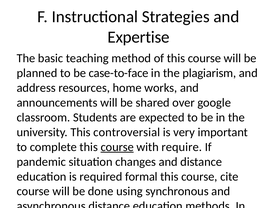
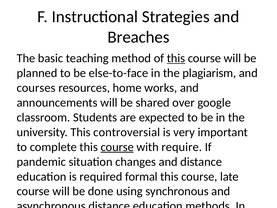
Expertise: Expertise -> Breaches (138, 37)
this underline: none -> present (176, 58)
case-to-face: case-to-face -> else-to-face (118, 73)
address: address -> courses (36, 88)
cite: cite -> late (229, 176)
